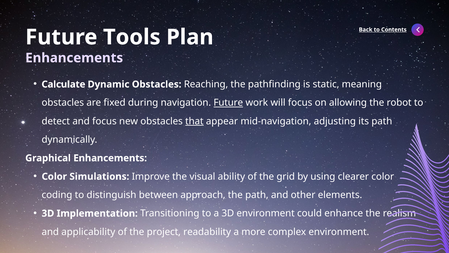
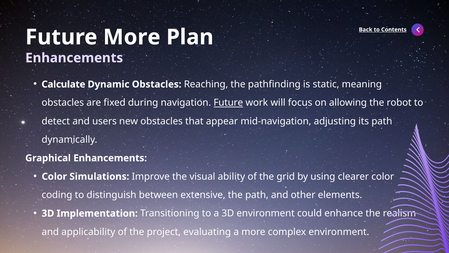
Future Tools: Tools -> More (132, 37)
and focus: focus -> users (104, 121)
that underline: present -> none (194, 121)
approach: approach -> extensive (203, 195)
readability: readability -> evaluating (207, 231)
